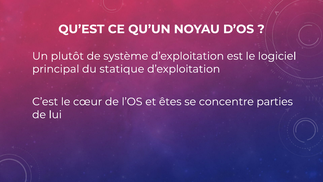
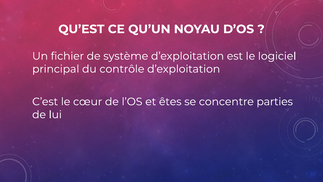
plutôt: plutôt -> fichier (67, 56)
statique: statique -> contrôle (122, 69)
